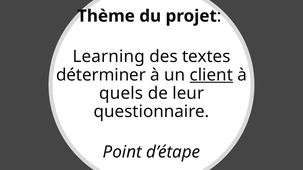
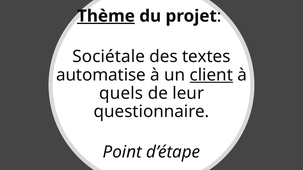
Thème underline: none -> present (106, 16)
Learning: Learning -> Sociétale (109, 57)
déterminer: déterminer -> automatise (101, 75)
